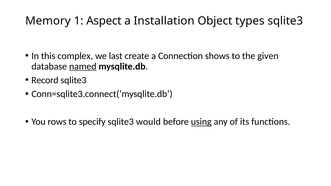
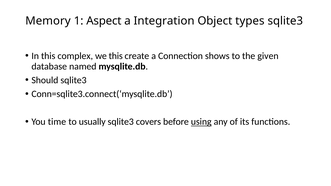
Installation: Installation -> Integration (164, 21)
we last: last -> this (116, 56)
named underline: present -> none (83, 66)
Record: Record -> Should (45, 80)
rows: rows -> time (57, 122)
specify: specify -> usually (92, 122)
would: would -> covers (148, 122)
